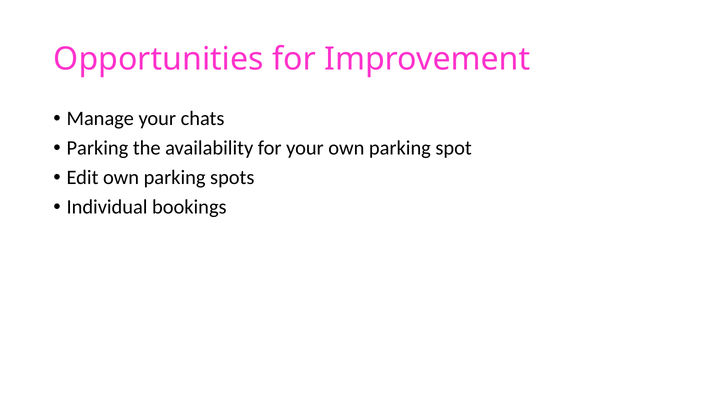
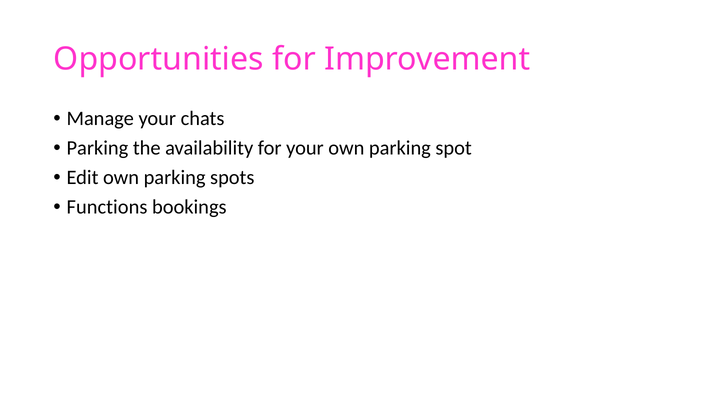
Individual: Individual -> Functions (107, 207)
